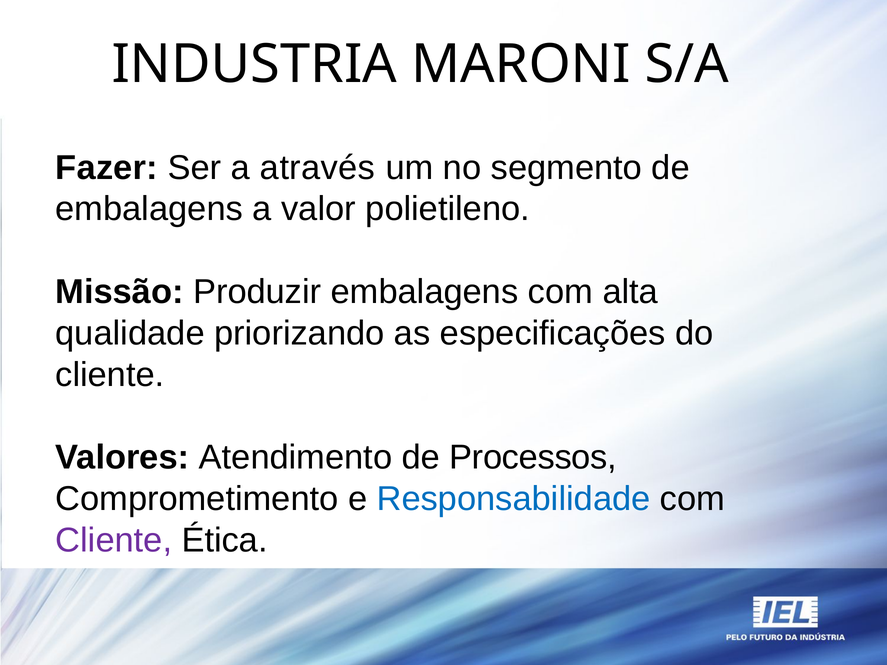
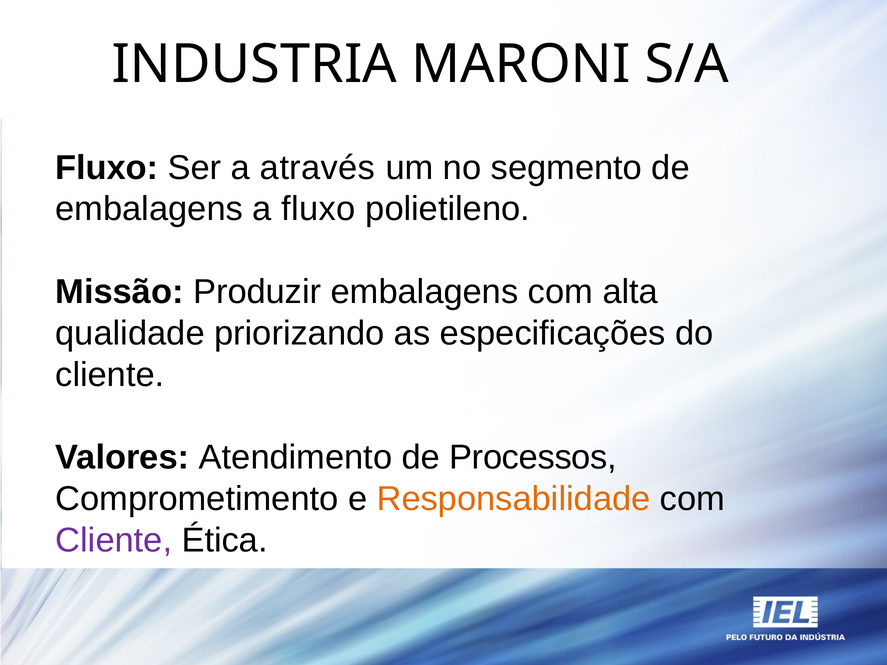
Fazer: Fazer -> Fluxo (107, 168)
a valor: valor -> fluxo (318, 209)
Responsabilidade colour: blue -> orange (514, 499)
